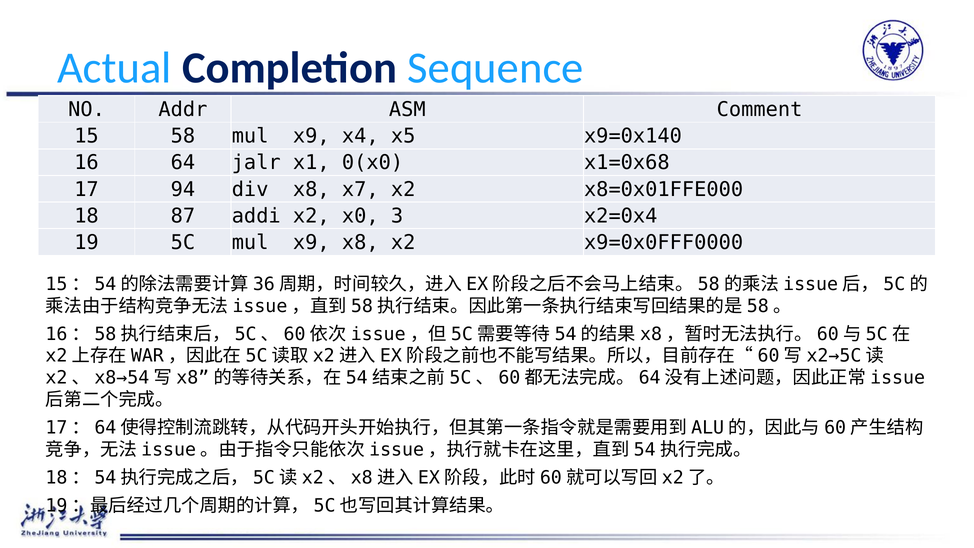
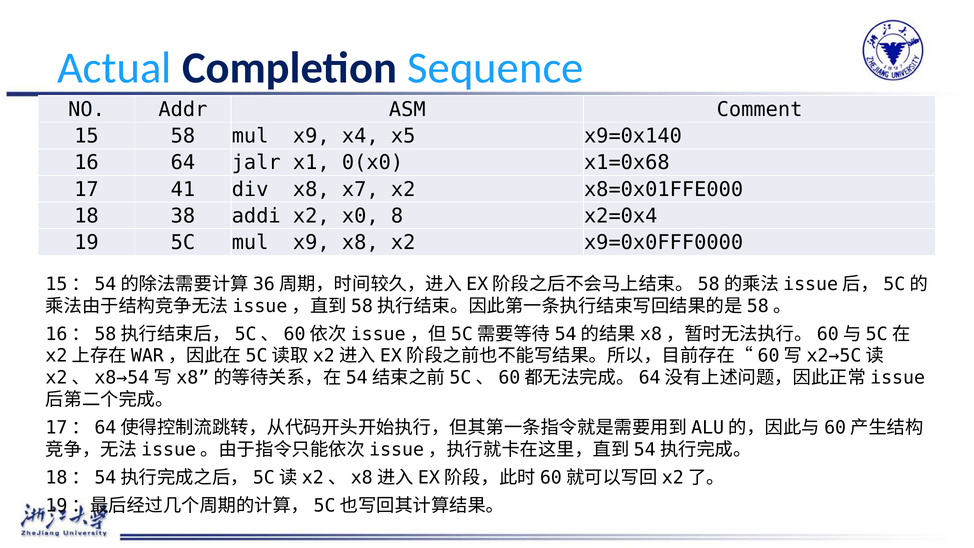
94: 94 -> 41 (183, 189)
87: 87 -> 38 (183, 216)
3: 3 -> 8 (397, 216)
